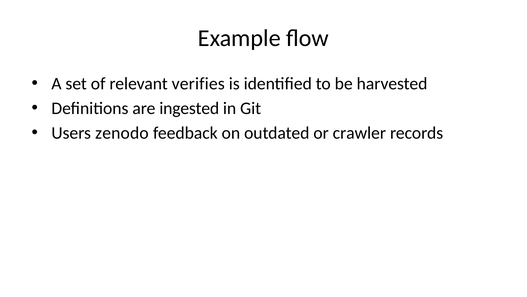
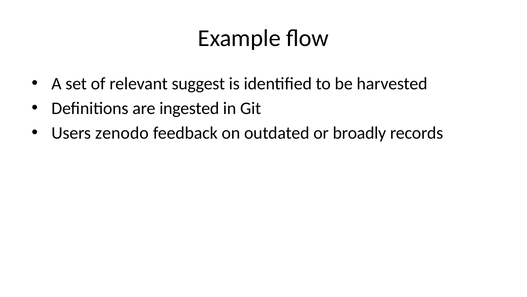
verifies: verifies -> suggest (198, 84)
crawler: crawler -> broadly (359, 133)
